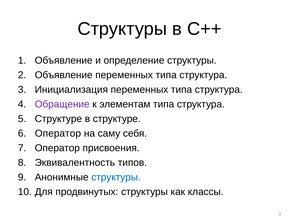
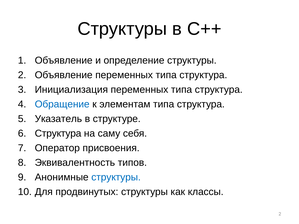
Обращение colour: purple -> blue (62, 104)
Структуре: Структуре -> Указатель (58, 119)
Оператор: Оператор -> Структура (58, 134)
